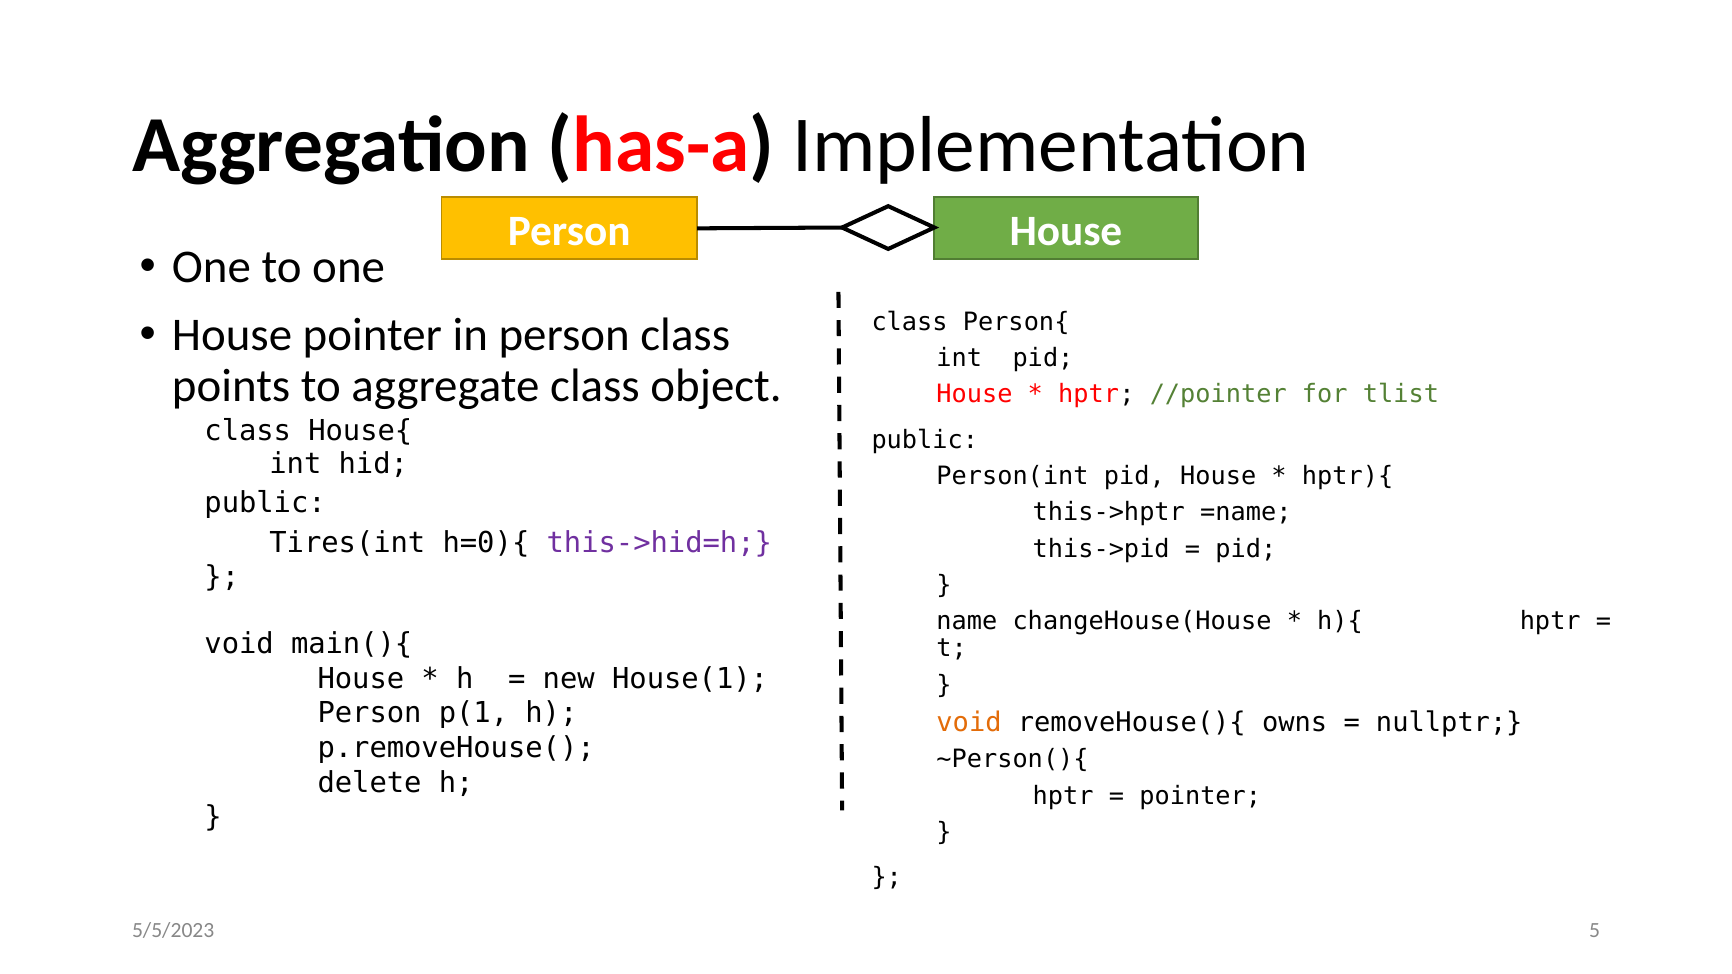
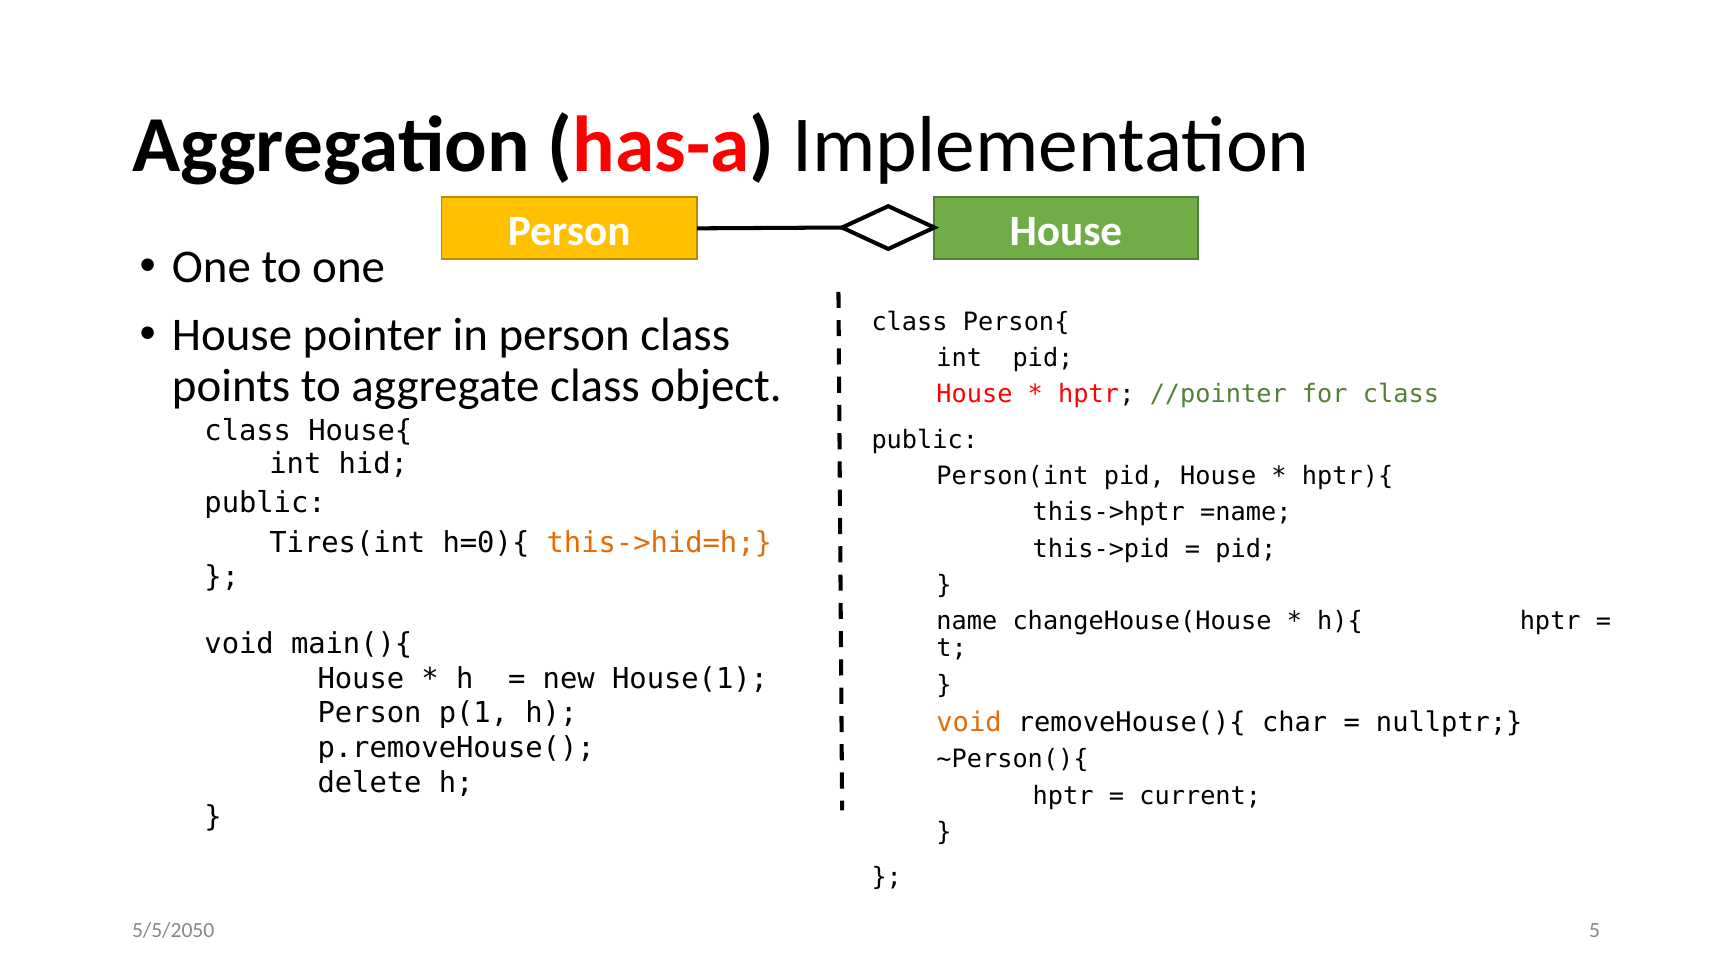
for tlist: tlist -> class (1401, 395)
this->hid=h colour: purple -> orange (659, 543)
owns: owns -> char (1295, 722)
pointer: pointer -> current (1200, 796)
5/5/2023: 5/5/2023 -> 5/5/2050 (173, 930)
